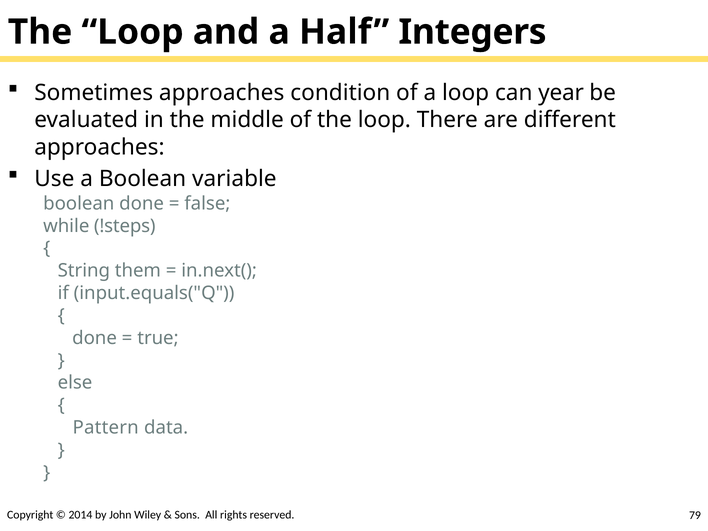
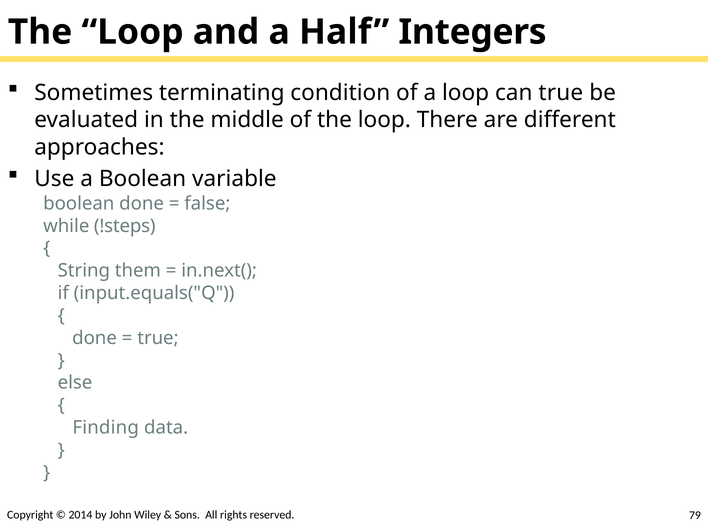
Sometimes approaches: approaches -> terminating (222, 93)
can year: year -> true (561, 93)
Pattern: Pattern -> Finding (106, 428)
